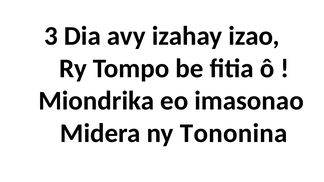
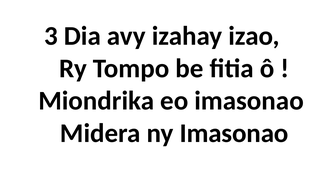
ny Tononina: Tononina -> Imasonao (234, 133)
